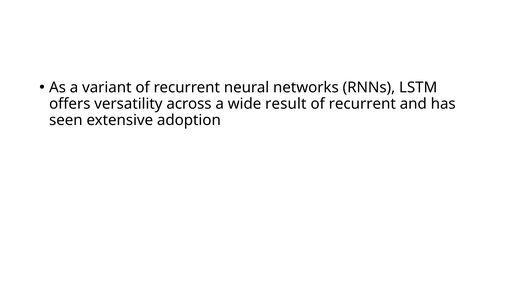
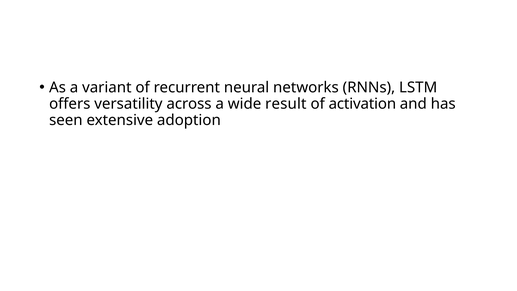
recurrent: recurrent -> activation (362, 104)
